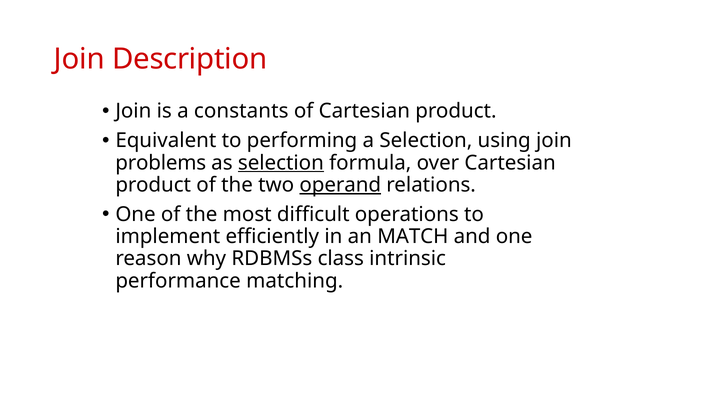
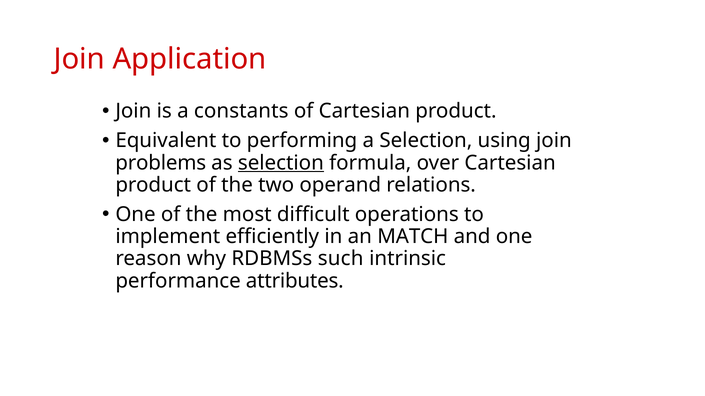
Description: Description -> Application (190, 59)
operand underline: present -> none (340, 185)
class: class -> such (341, 259)
matching: matching -> attributes (295, 281)
